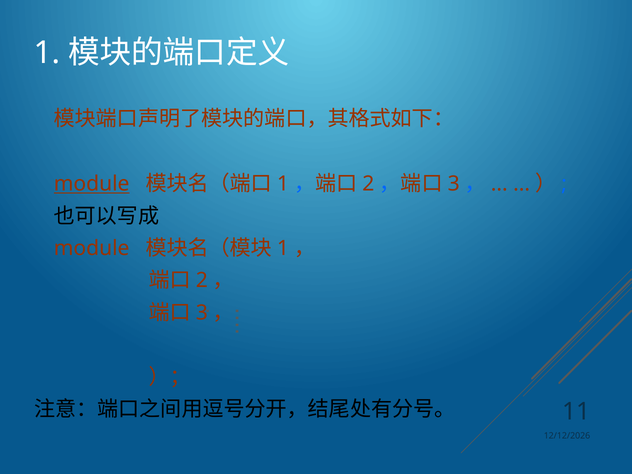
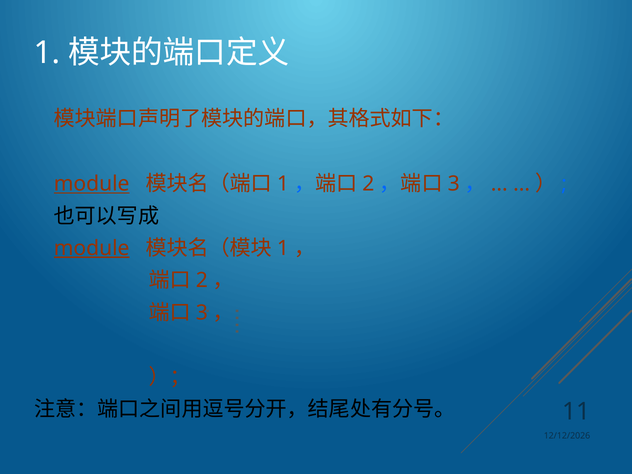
module underline: none -> present (92, 248)
